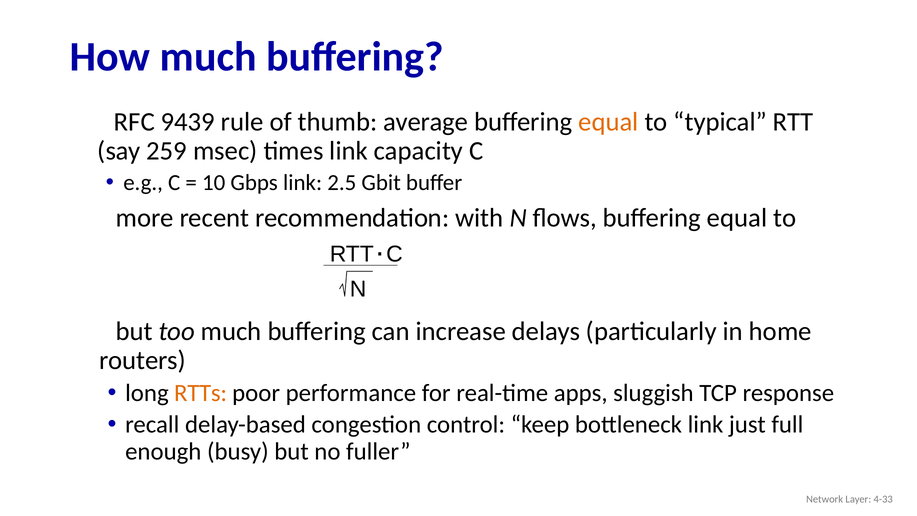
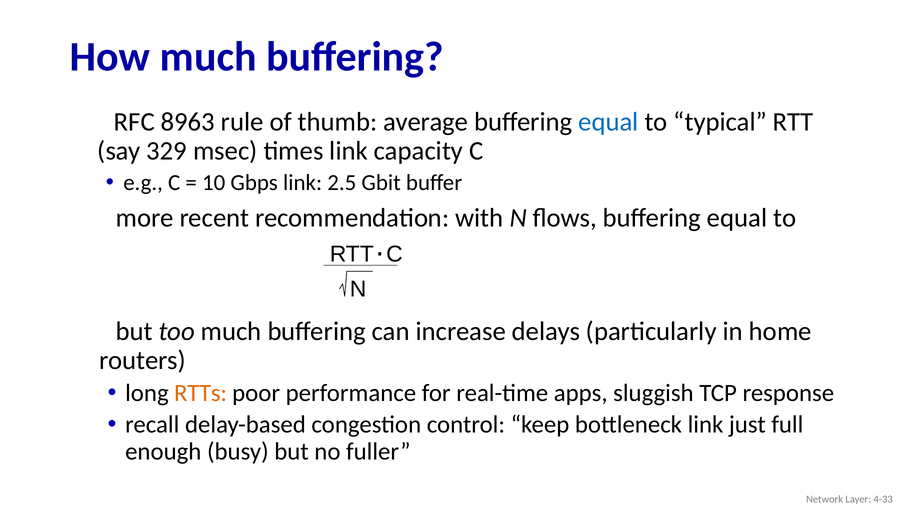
9439: 9439 -> 8963 (188, 122)
equal colour: orange -> blue (608, 122)
259: 259 -> 329 (167, 151)
